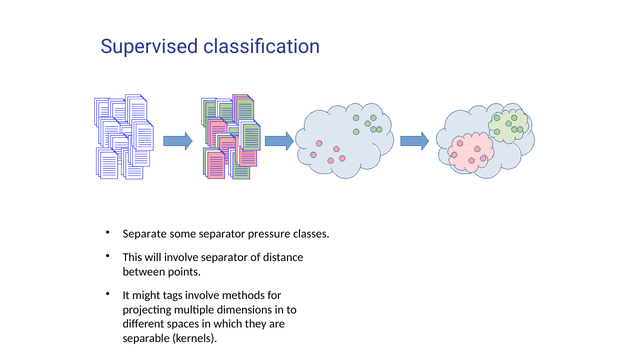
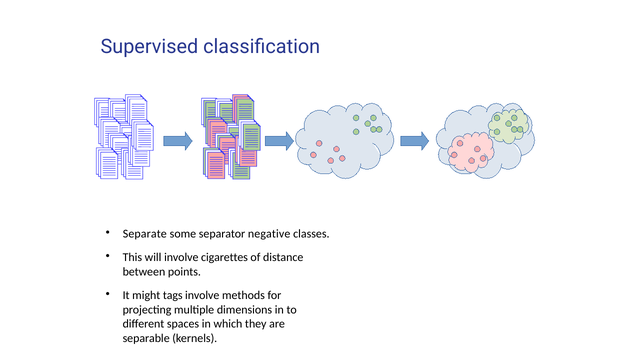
pressure: pressure -> negative (269, 233)
involve separator: separator -> cigarettes (224, 257)
